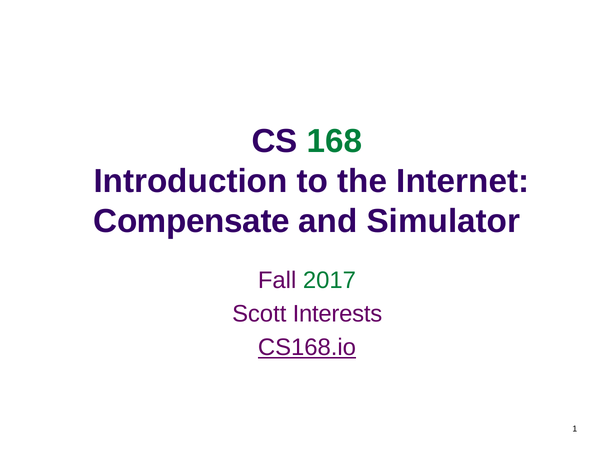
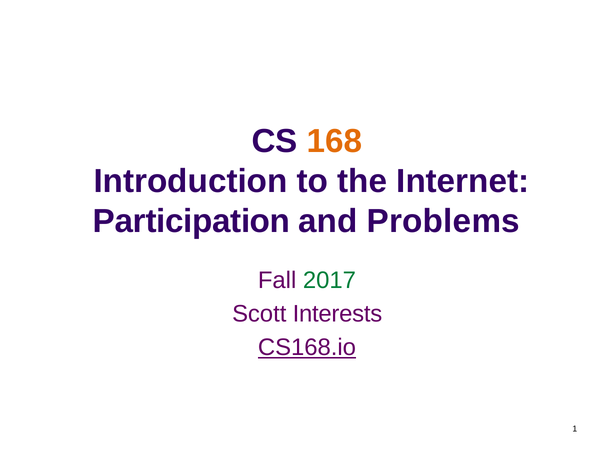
168 colour: green -> orange (335, 141)
Compensate: Compensate -> Participation (192, 221)
Simulator: Simulator -> Problems (443, 221)
